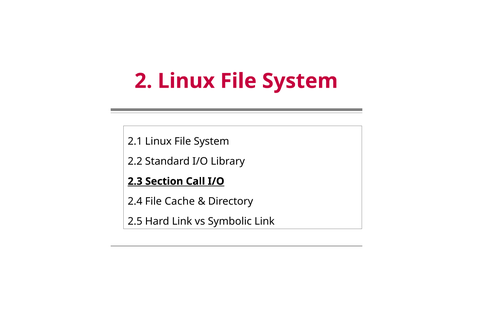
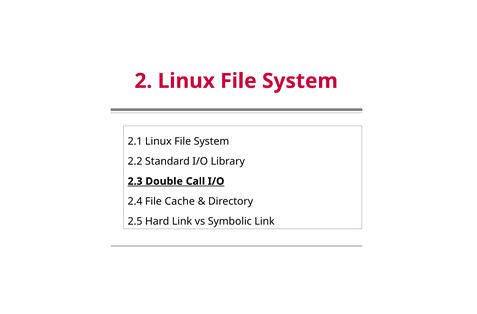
Section: Section -> Double (164, 181)
